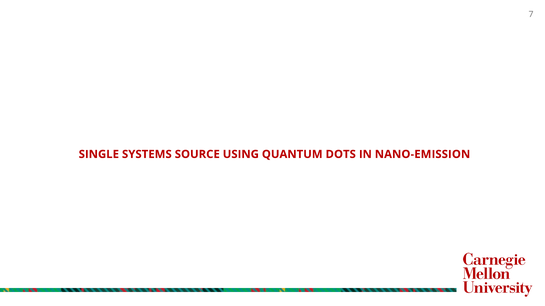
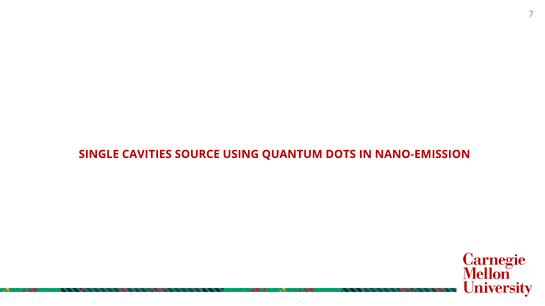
SYSTEMS: SYSTEMS -> CAVITIES (147, 155)
